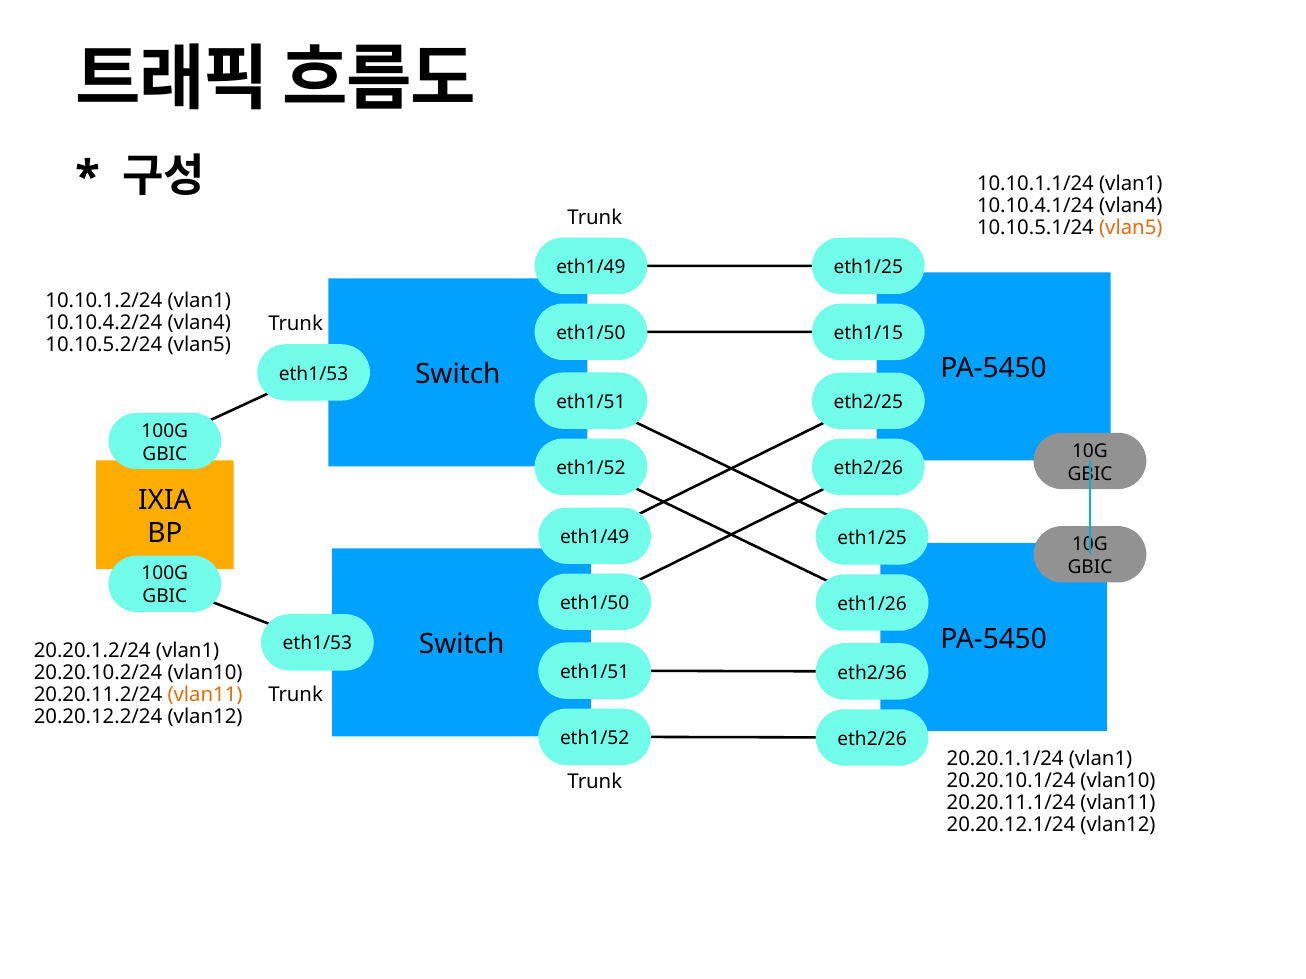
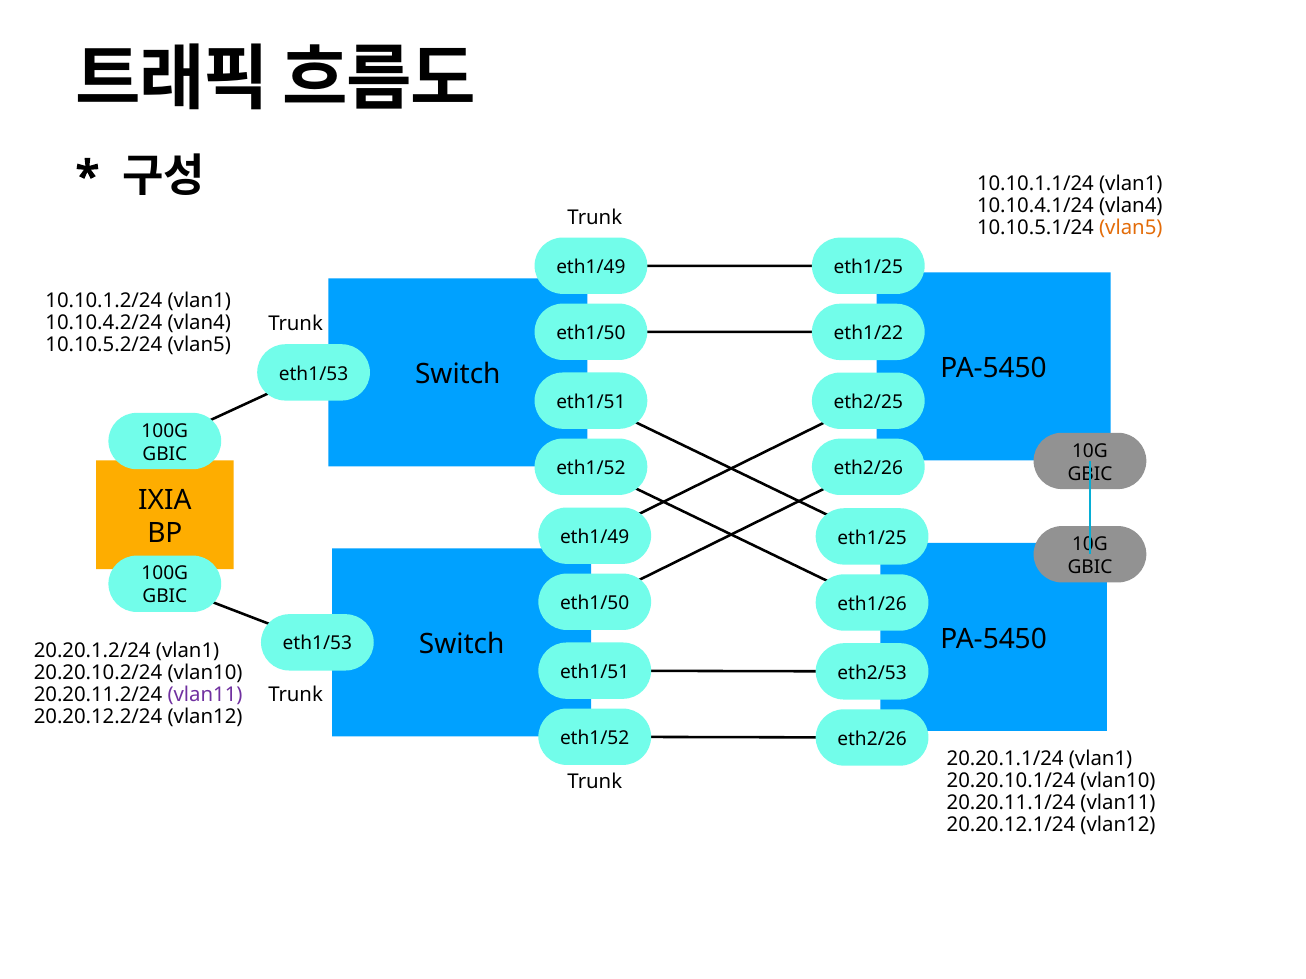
eth1/15: eth1/15 -> eth1/22 (868, 333)
eth2/36: eth2/36 -> eth2/53 (872, 673)
vlan11 colour: orange -> purple (205, 695)
